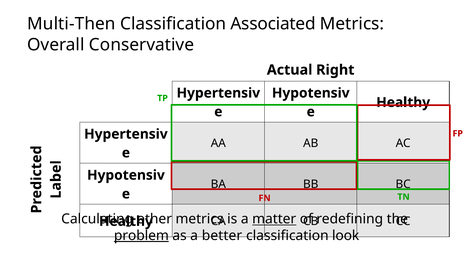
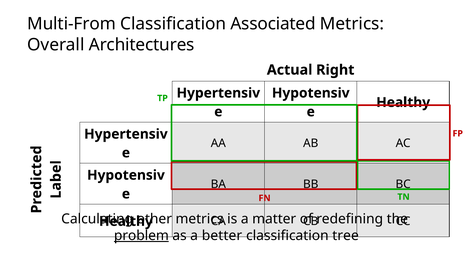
Multi-Then: Multi-Then -> Multi-From (72, 24)
Conservative: Conservative -> Architectures (142, 45)
matter underline: present -> none (274, 219)
look: look -> tree (346, 236)
